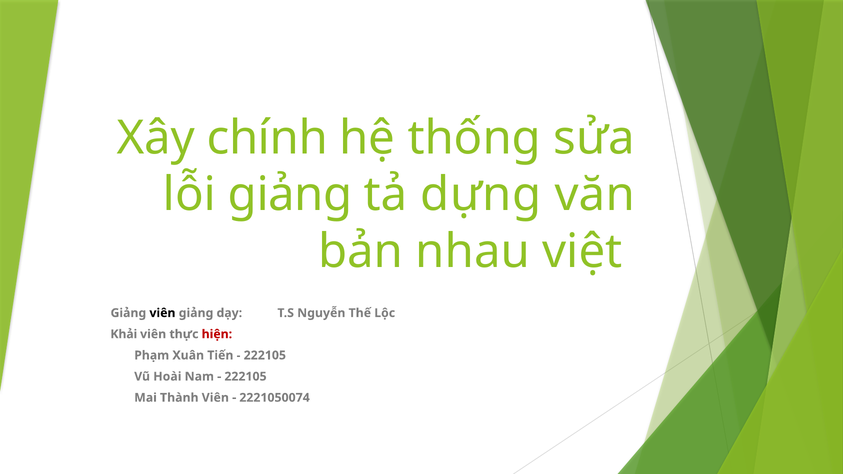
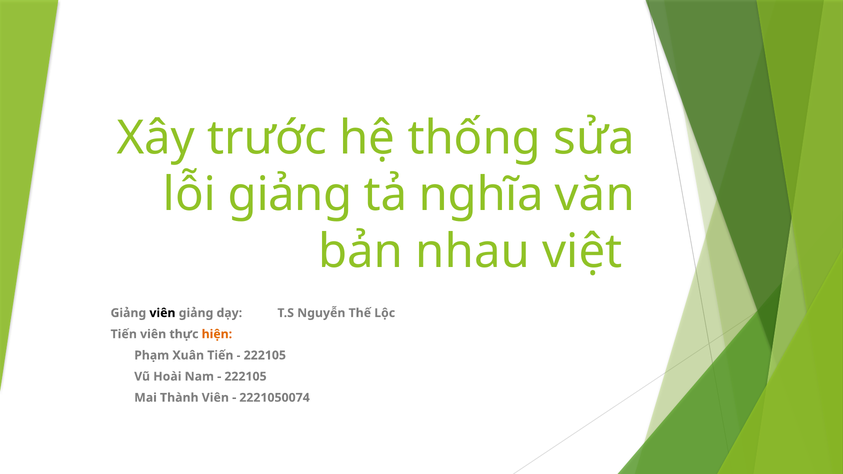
chính: chính -> trước (267, 138)
dựng: dựng -> nghĩa (481, 195)
Khải: Khải -> Tiến (124, 334)
hiện colour: red -> orange (217, 334)
